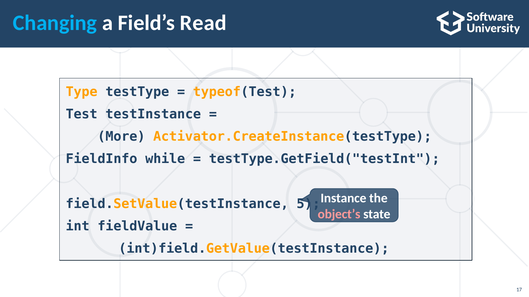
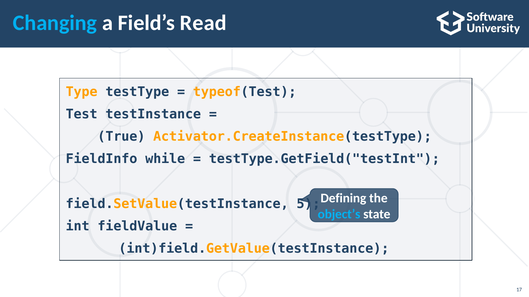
More: More -> True (121, 137)
Instance: Instance -> Defining (343, 199)
object’s colour: pink -> light blue (339, 214)
